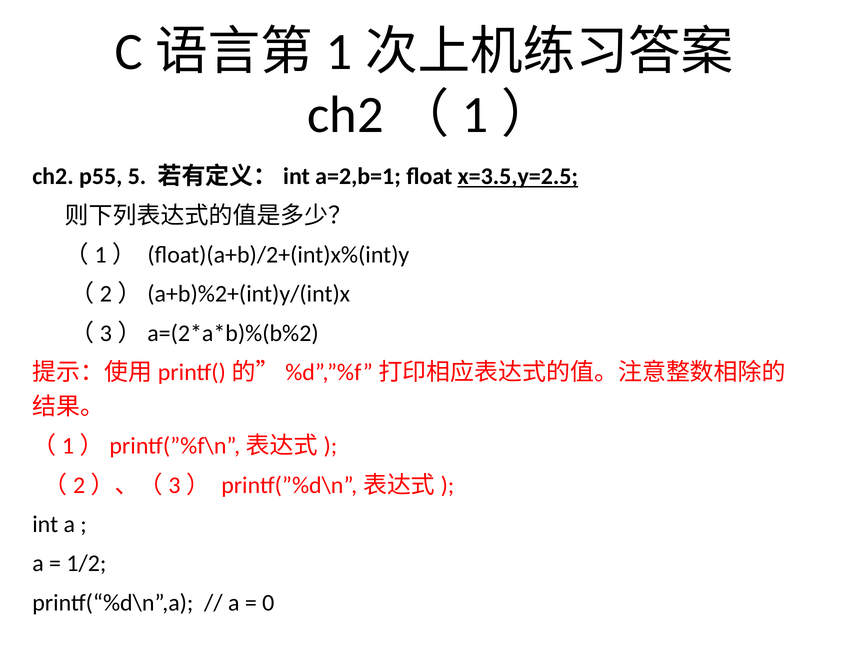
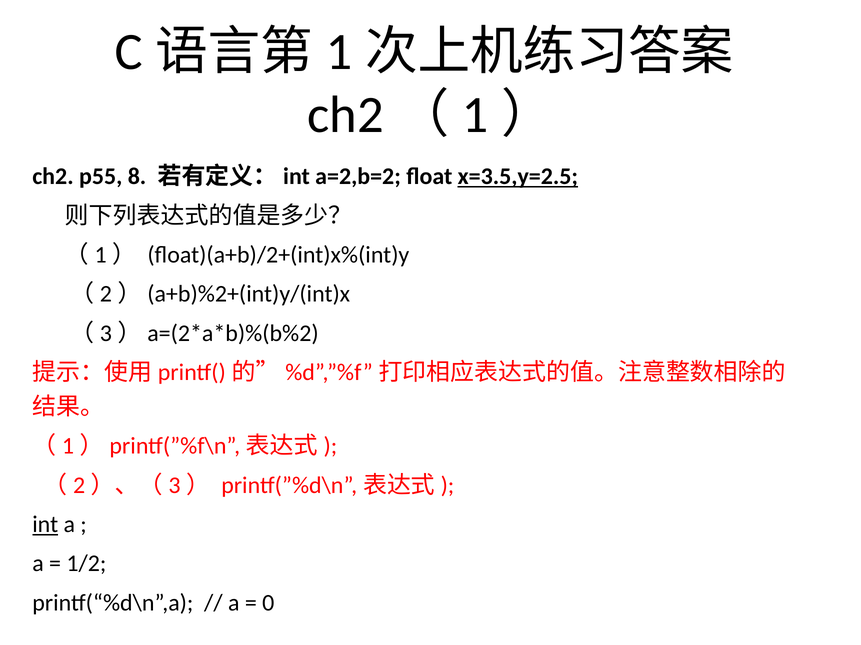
5: 5 -> 8 (137, 177)
a=2,b=1: a=2,b=1 -> a=2,b=2 (358, 177)
int underline: none -> present (45, 525)
